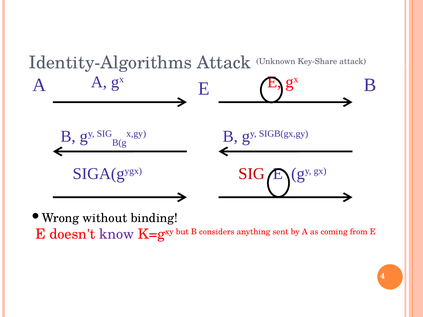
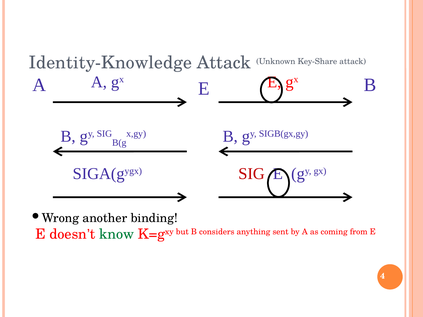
Identity-Algorithms: Identity-Algorithms -> Identity-Knowledge (110, 63)
without: without -> another (105, 218)
know colour: purple -> green (117, 234)
